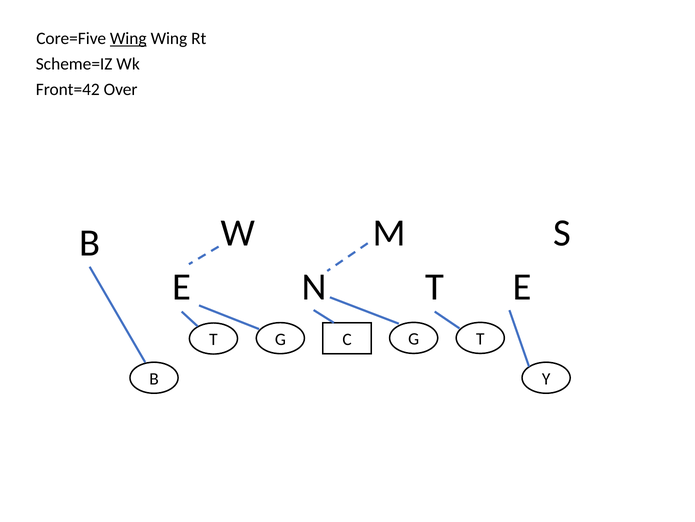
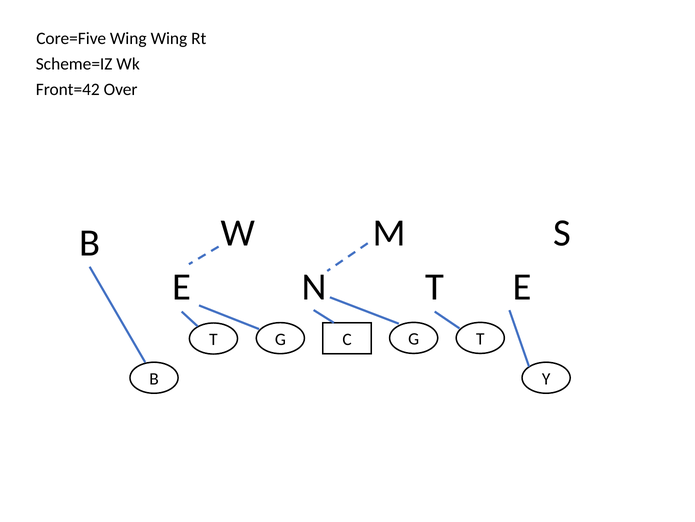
Wing underline: present -> none (128, 39)
